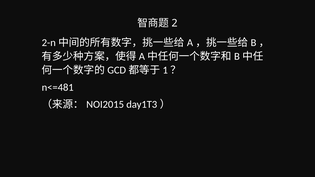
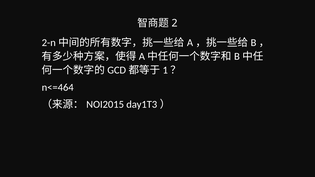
n<=481: n<=481 -> n<=464 (58, 87)
